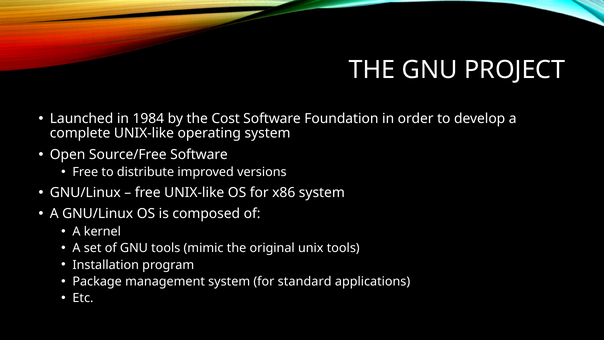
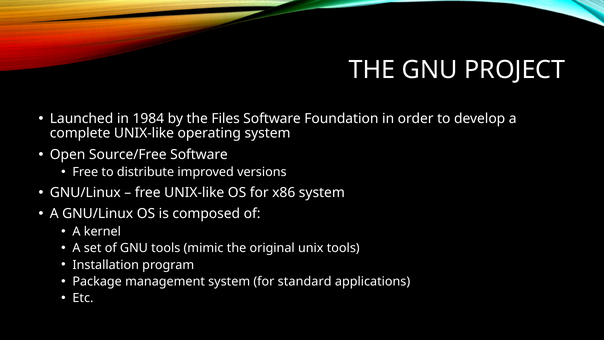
Cost: Cost -> Files (226, 118)
